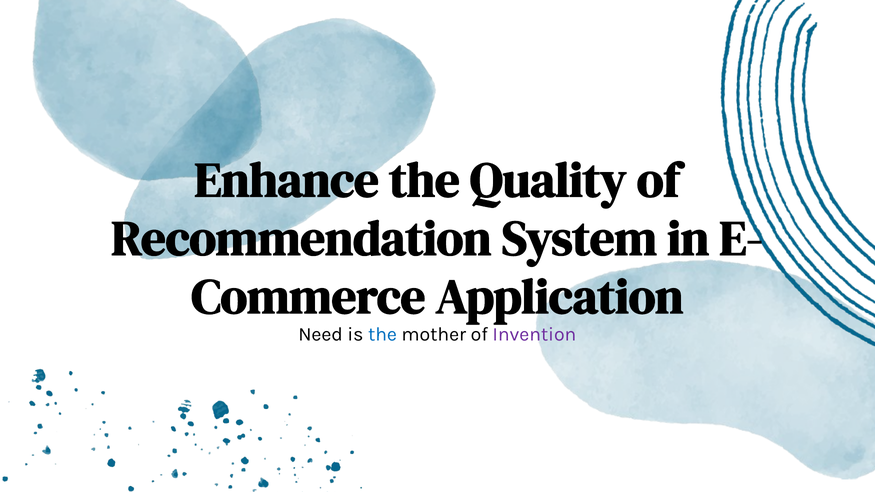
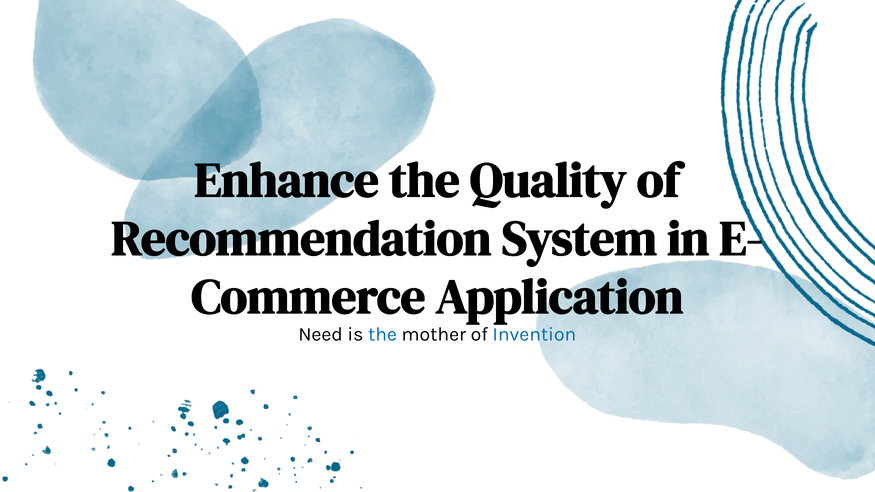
Invention colour: purple -> blue (534, 334)
